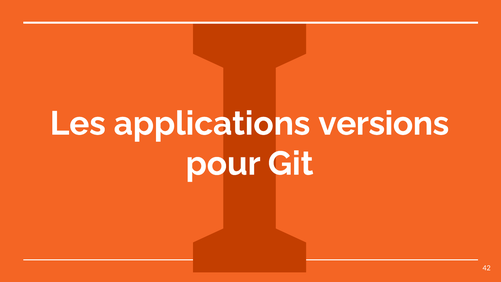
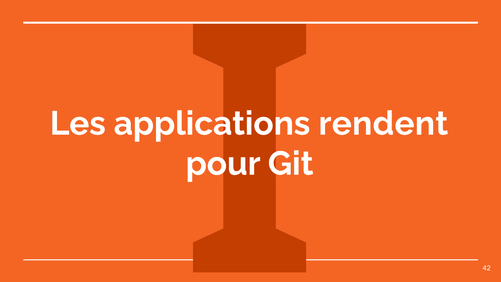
versions: versions -> rendent (383, 124)
